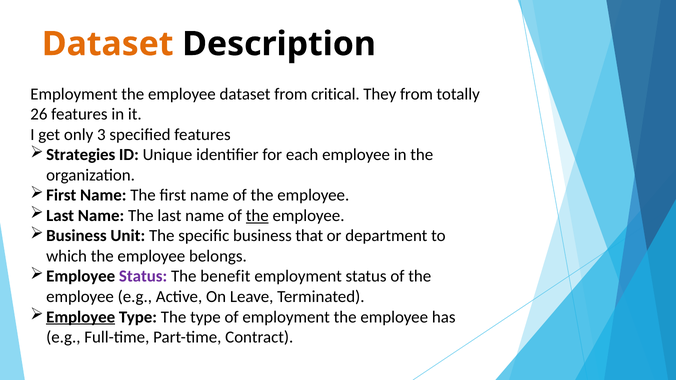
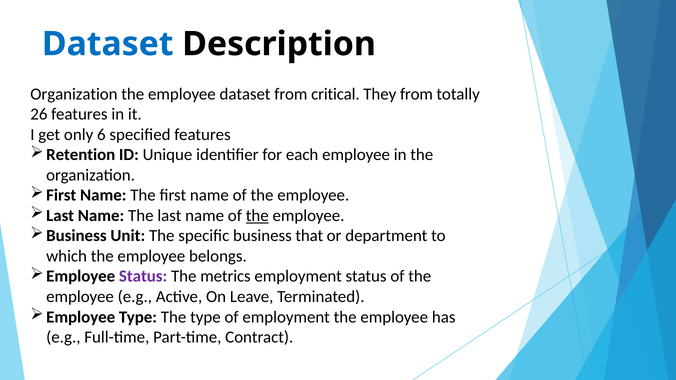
Dataset colour: orange -> blue (108, 44)
Employment: Employment -> Organization (74, 94)
3: 3 -> 6 (101, 135)
Strategies: Strategies -> Retention (81, 155)
benefit: benefit -> metrics (226, 277)
Employee underline: present -> none (81, 317)
